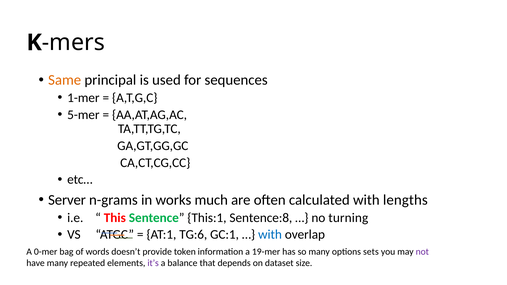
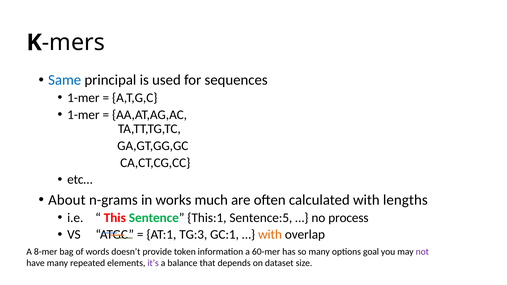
Same colour: orange -> blue (65, 80)
5-mer: 5-mer -> 1-mer (83, 115)
Server: Server -> About (67, 200)
Sentence:8: Sentence:8 -> Sentence:5 (261, 218)
turning: turning -> process (348, 218)
TG:6: TG:6 -> TG:3 (193, 235)
with colour: blue -> orange (270, 235)
0-mer: 0-mer -> 8-mer (46, 252)
19-mer: 19-mer -> 60-mer (266, 252)
sets: sets -> goal (371, 252)
